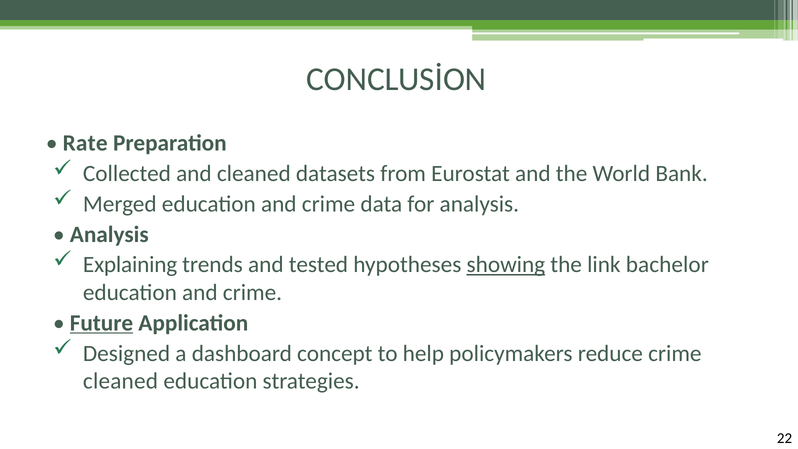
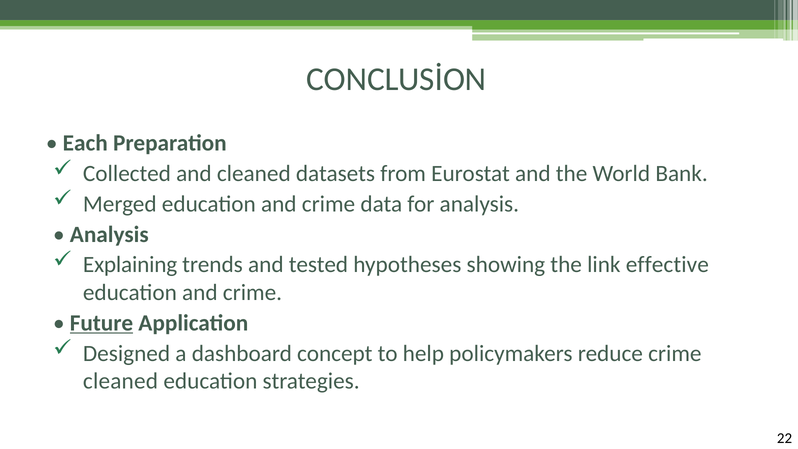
Rate: Rate -> Each (85, 143)
showing underline: present -> none (506, 265)
bachelor: bachelor -> effective (667, 265)
